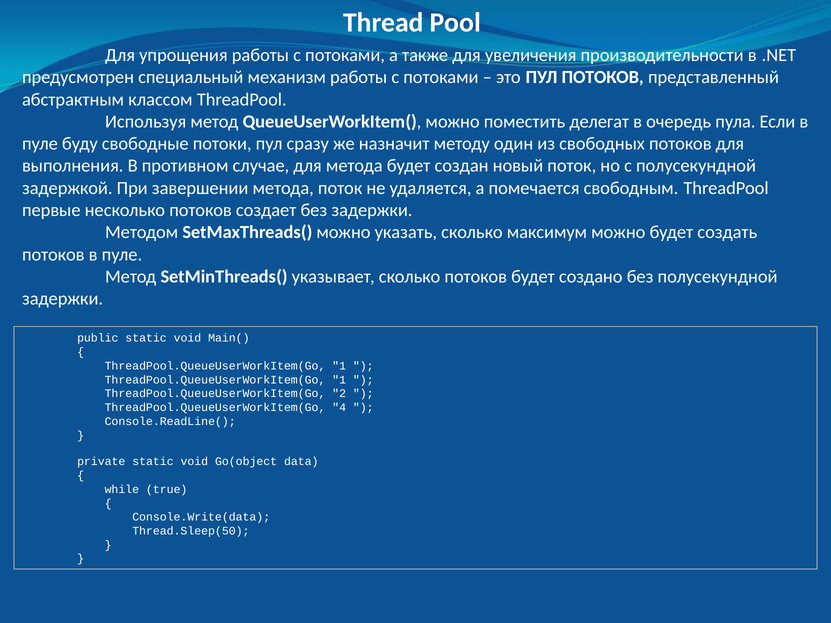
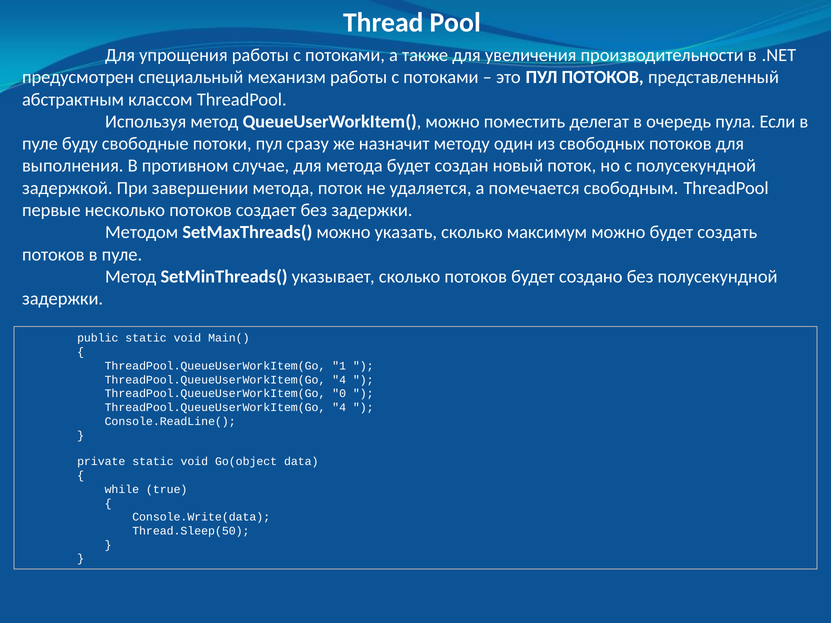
1: 1 -> 4 (339, 380)
2: 2 -> 0 (339, 394)
